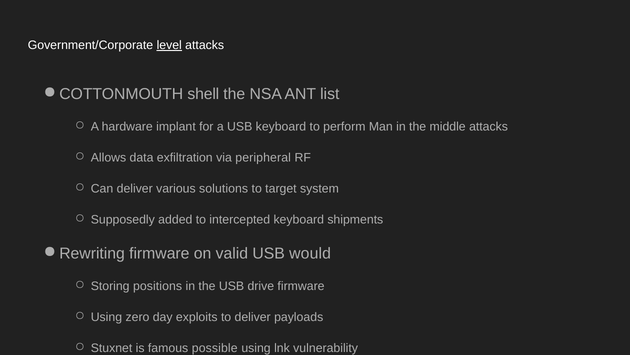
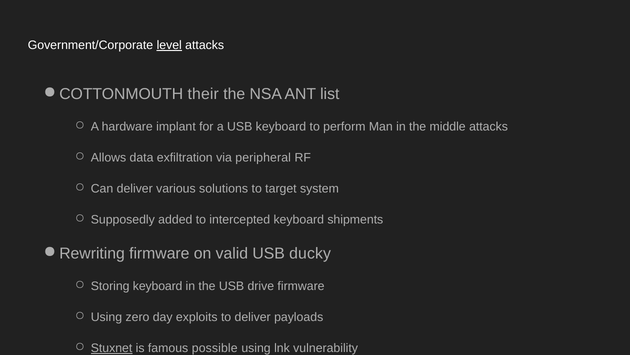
shell: shell -> their (203, 94)
would: would -> ducky (310, 253)
Storing positions: positions -> keyboard (158, 286)
Stuxnet underline: none -> present (112, 348)
